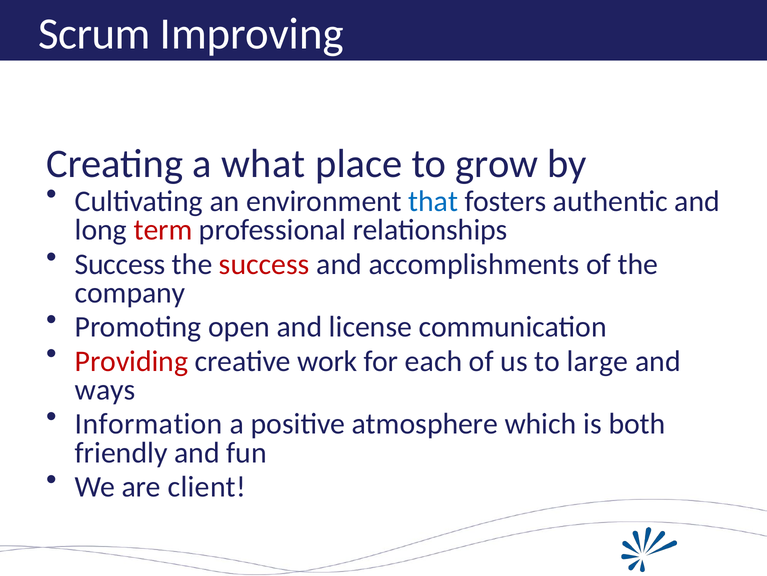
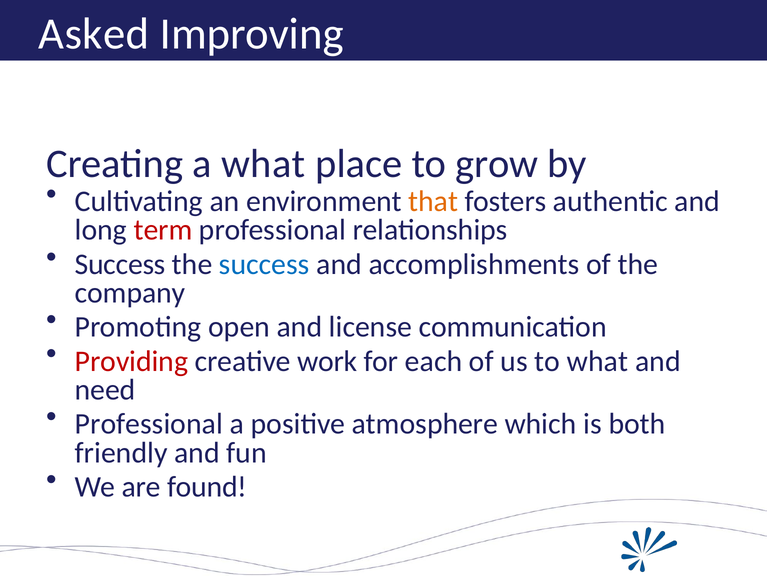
Scrum: Scrum -> Asked (94, 34)
that colour: blue -> orange (433, 201)
success colour: red -> blue (264, 264)
to large: large -> what (597, 361)
ways: ways -> need (105, 389)
Information: Information -> Professional (149, 424)
client: client -> found (207, 486)
